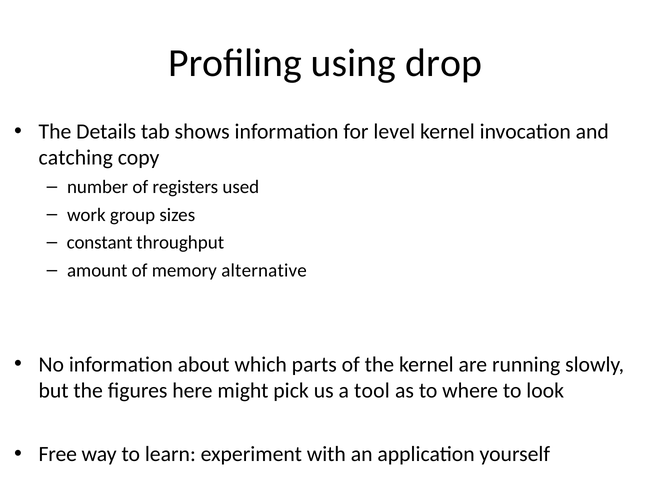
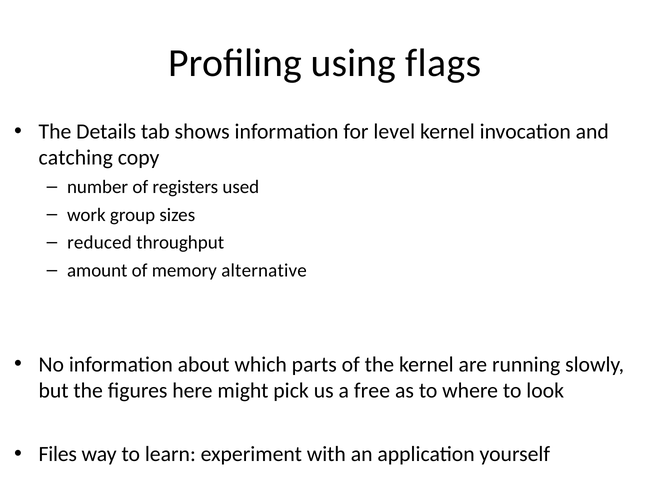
drop: drop -> flags (443, 63)
constant: constant -> reduced (99, 243)
tool: tool -> free (372, 391)
Free: Free -> Files (58, 454)
